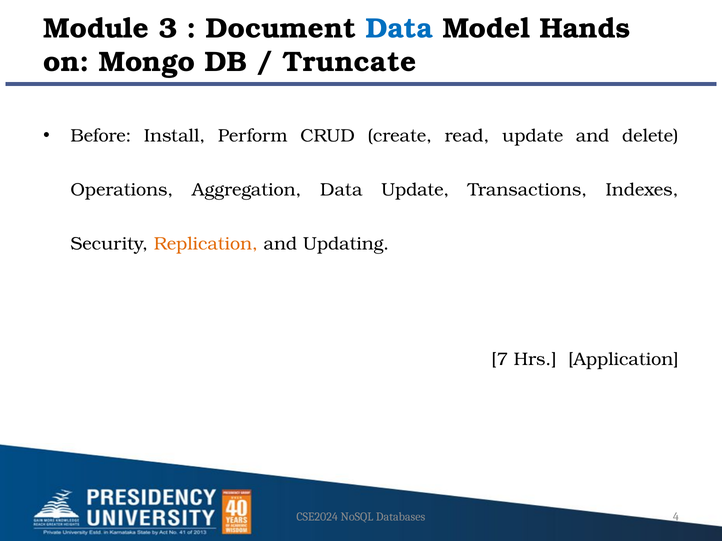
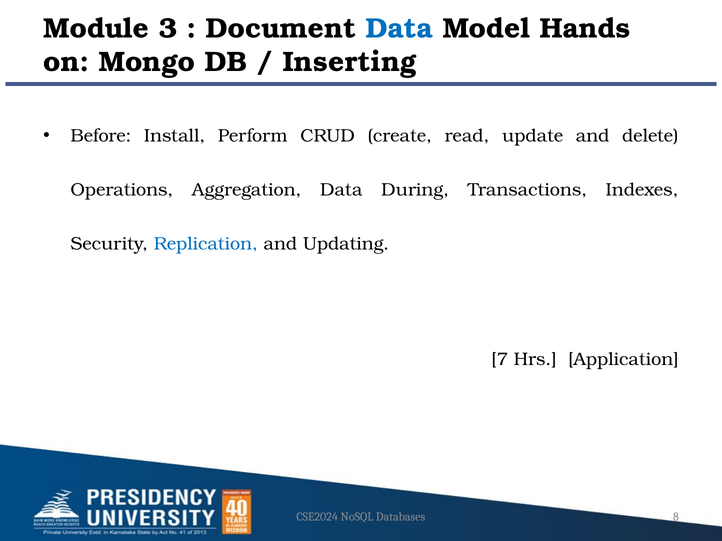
Truncate: Truncate -> Inserting (350, 62)
Data Update: Update -> During (415, 190)
Replication colour: orange -> blue (206, 244)
4: 4 -> 8 (676, 517)
